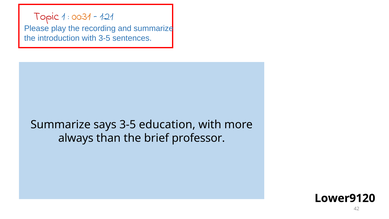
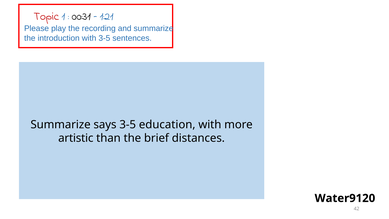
00:31 colour: orange -> black (81, 16)
always: always -> artistic (76, 138)
professor: professor -> distances (198, 138)
Lower9120: Lower9120 -> Water9120 (345, 198)
